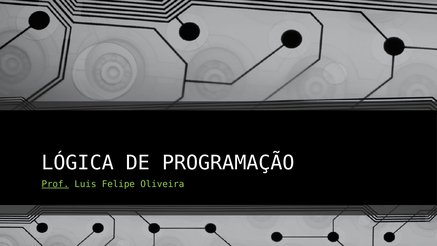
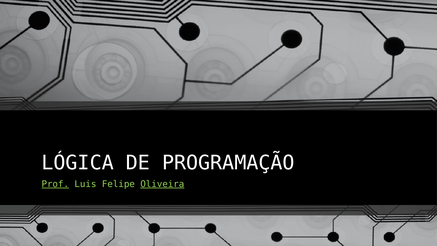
Oliveira underline: none -> present (162, 184)
